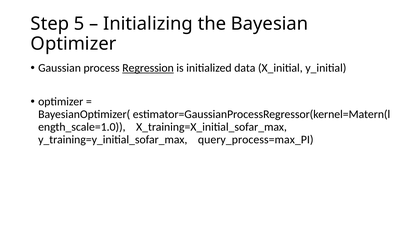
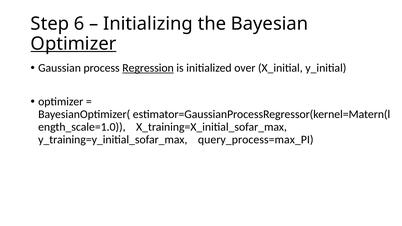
5: 5 -> 6 (79, 24)
Optimizer underline: none -> present (74, 44)
data: data -> over (245, 68)
